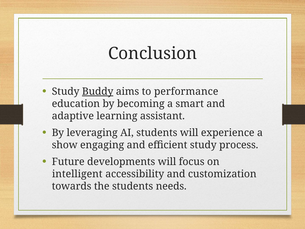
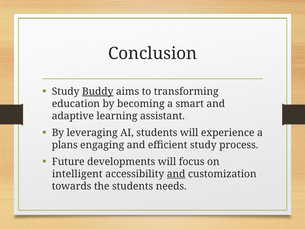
performance: performance -> transforming (186, 91)
show: show -> plans (65, 145)
and underline: none -> present (176, 174)
